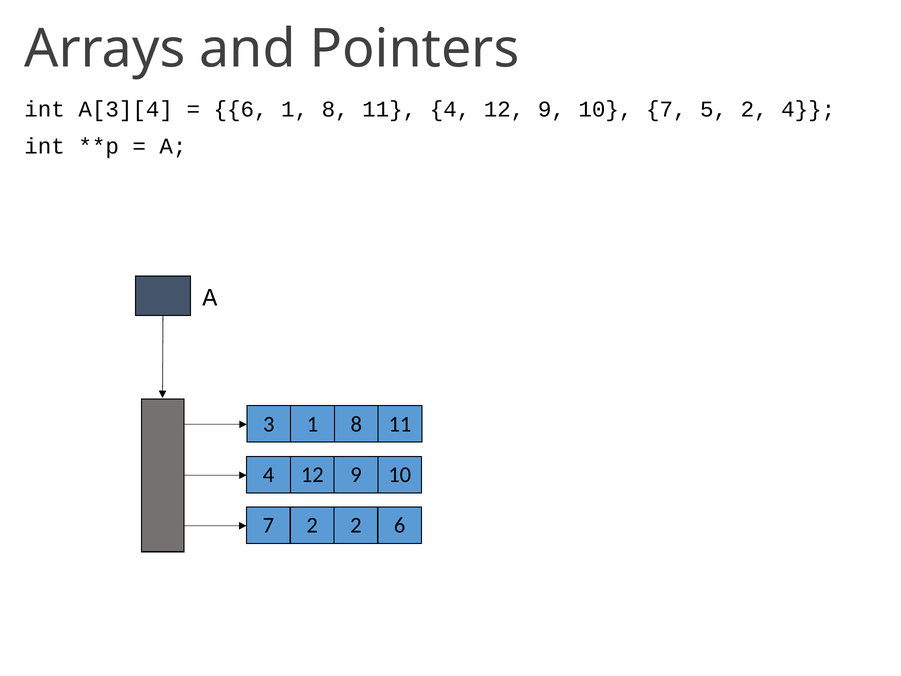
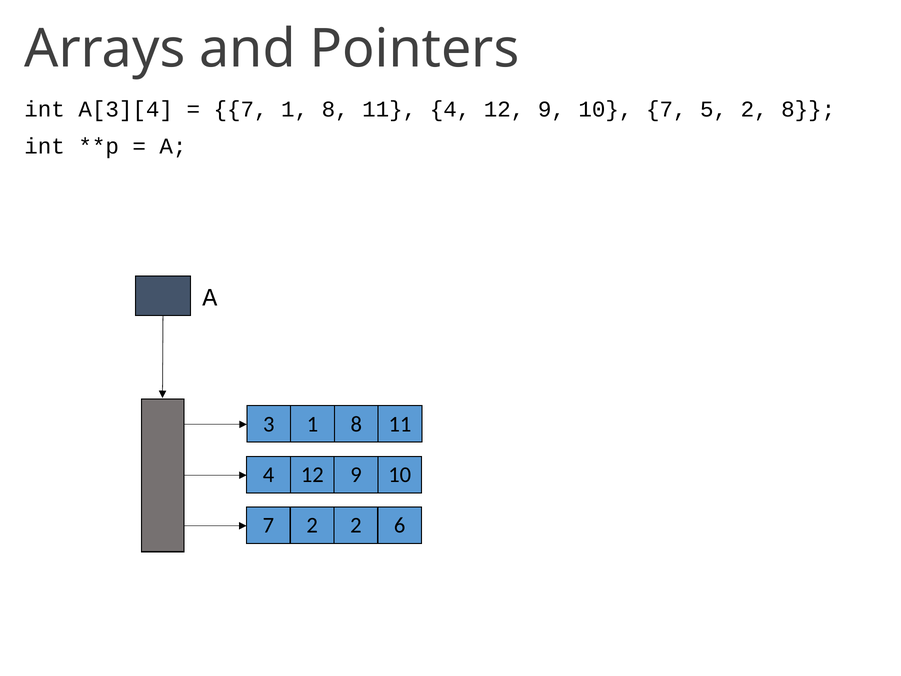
6: 6 -> 7 (241, 109)
2 4: 4 -> 8 (808, 109)
